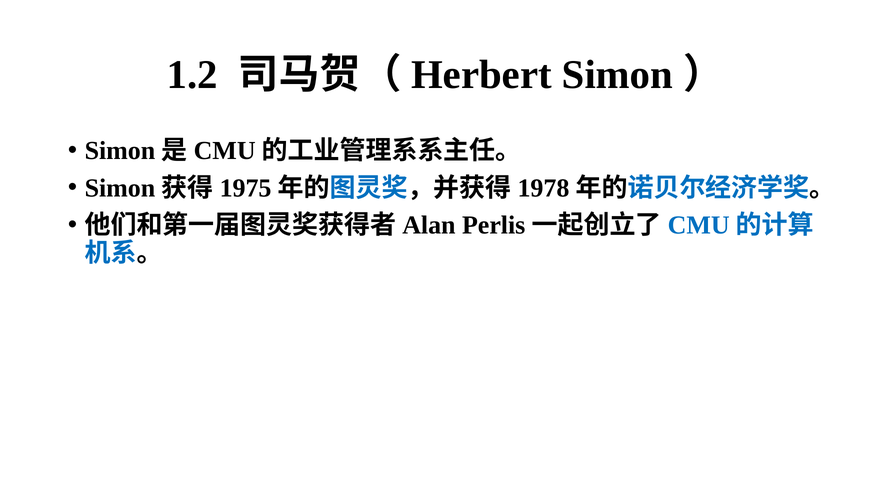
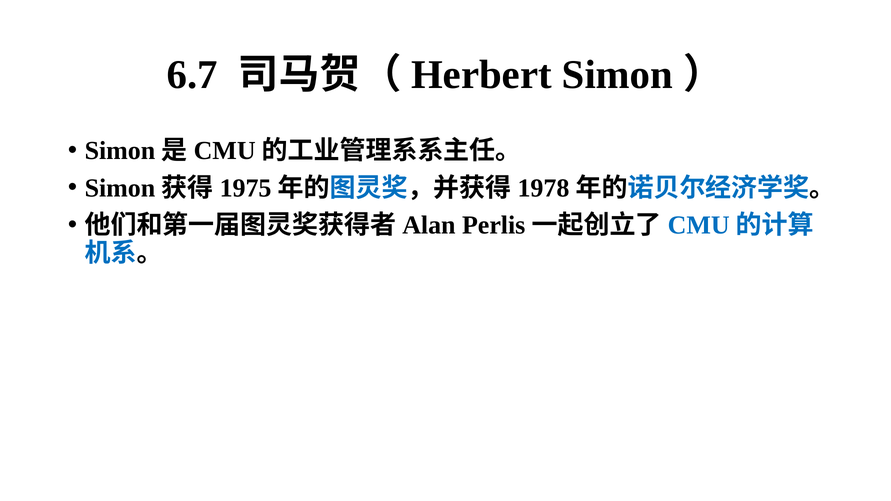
1.2: 1.2 -> 6.7 (192, 75)
